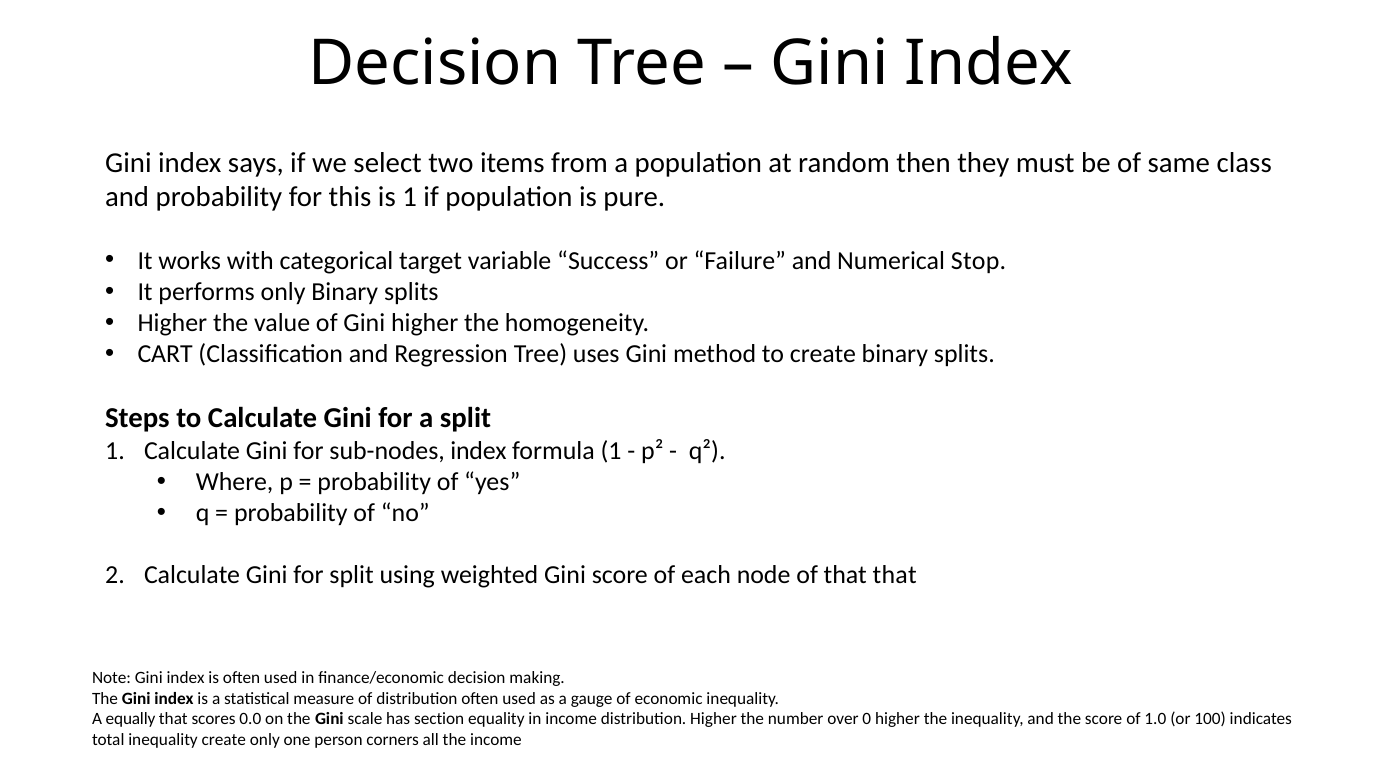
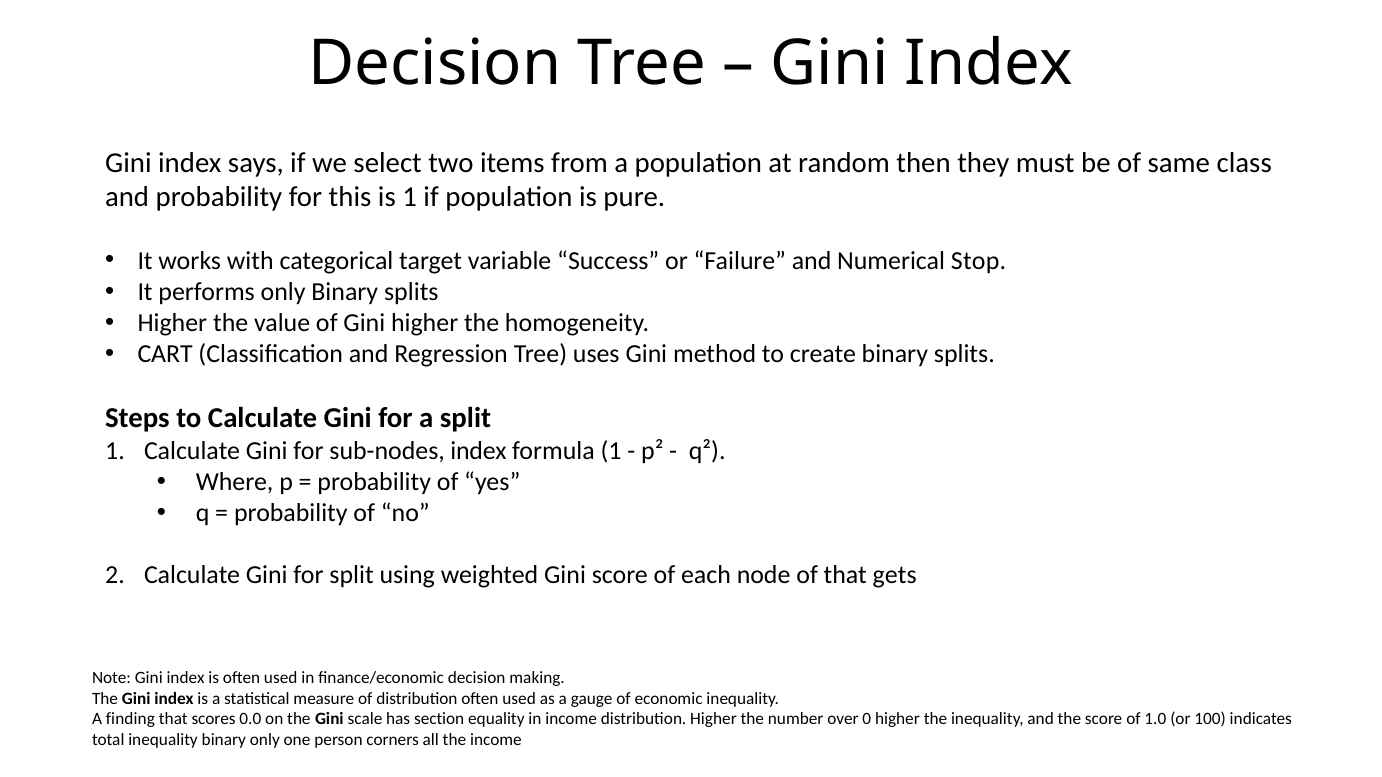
that that: that -> gets (895, 575)
equally: equally -> finding (130, 719)
inequality create: create -> binary (224, 740)
